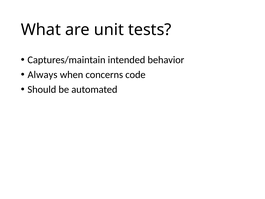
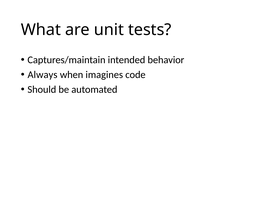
concerns: concerns -> imagines (104, 75)
